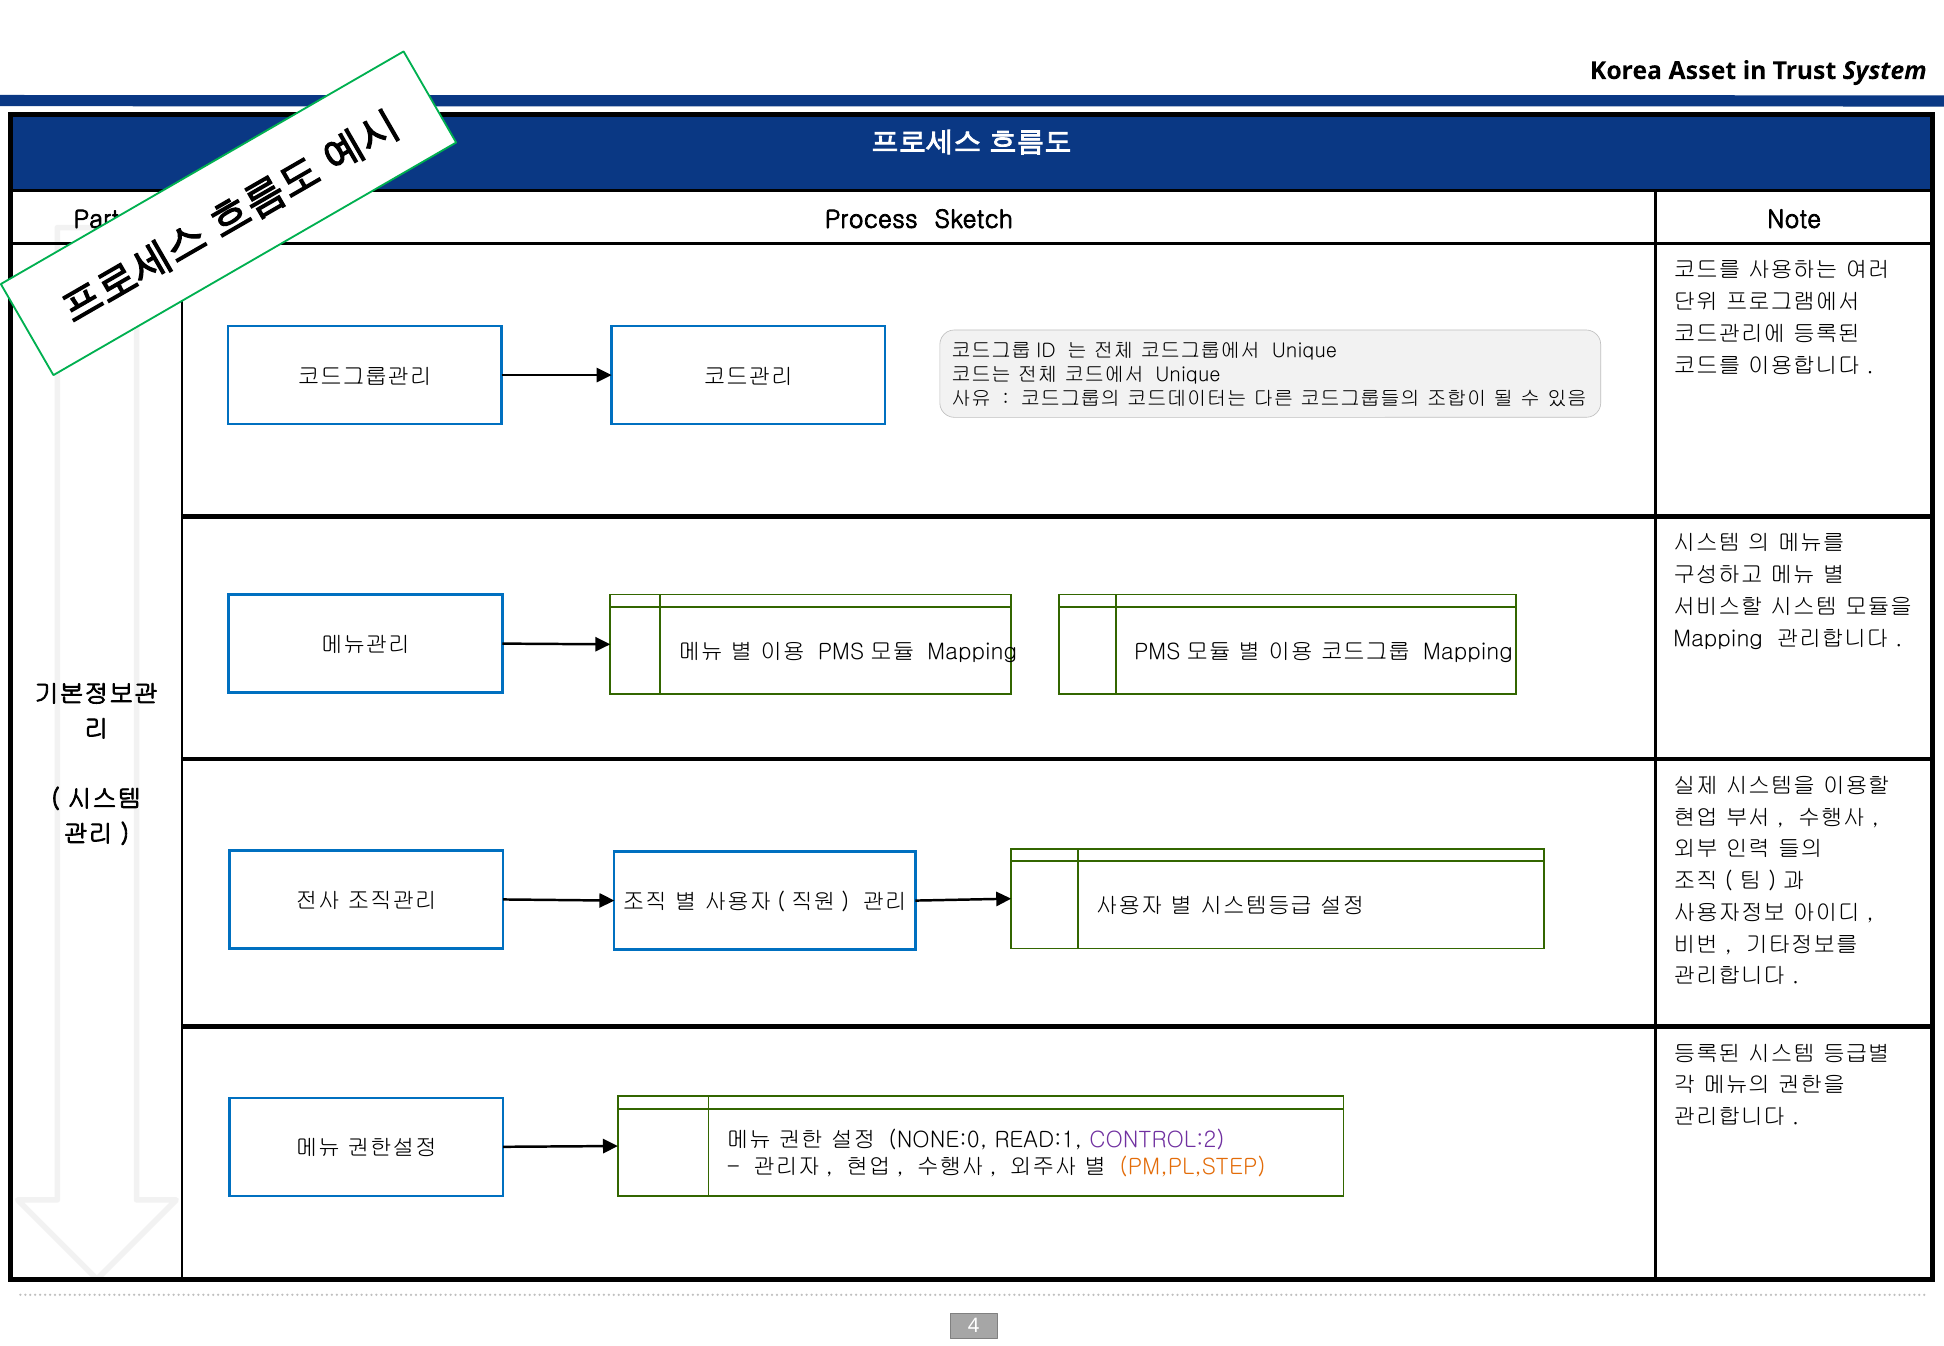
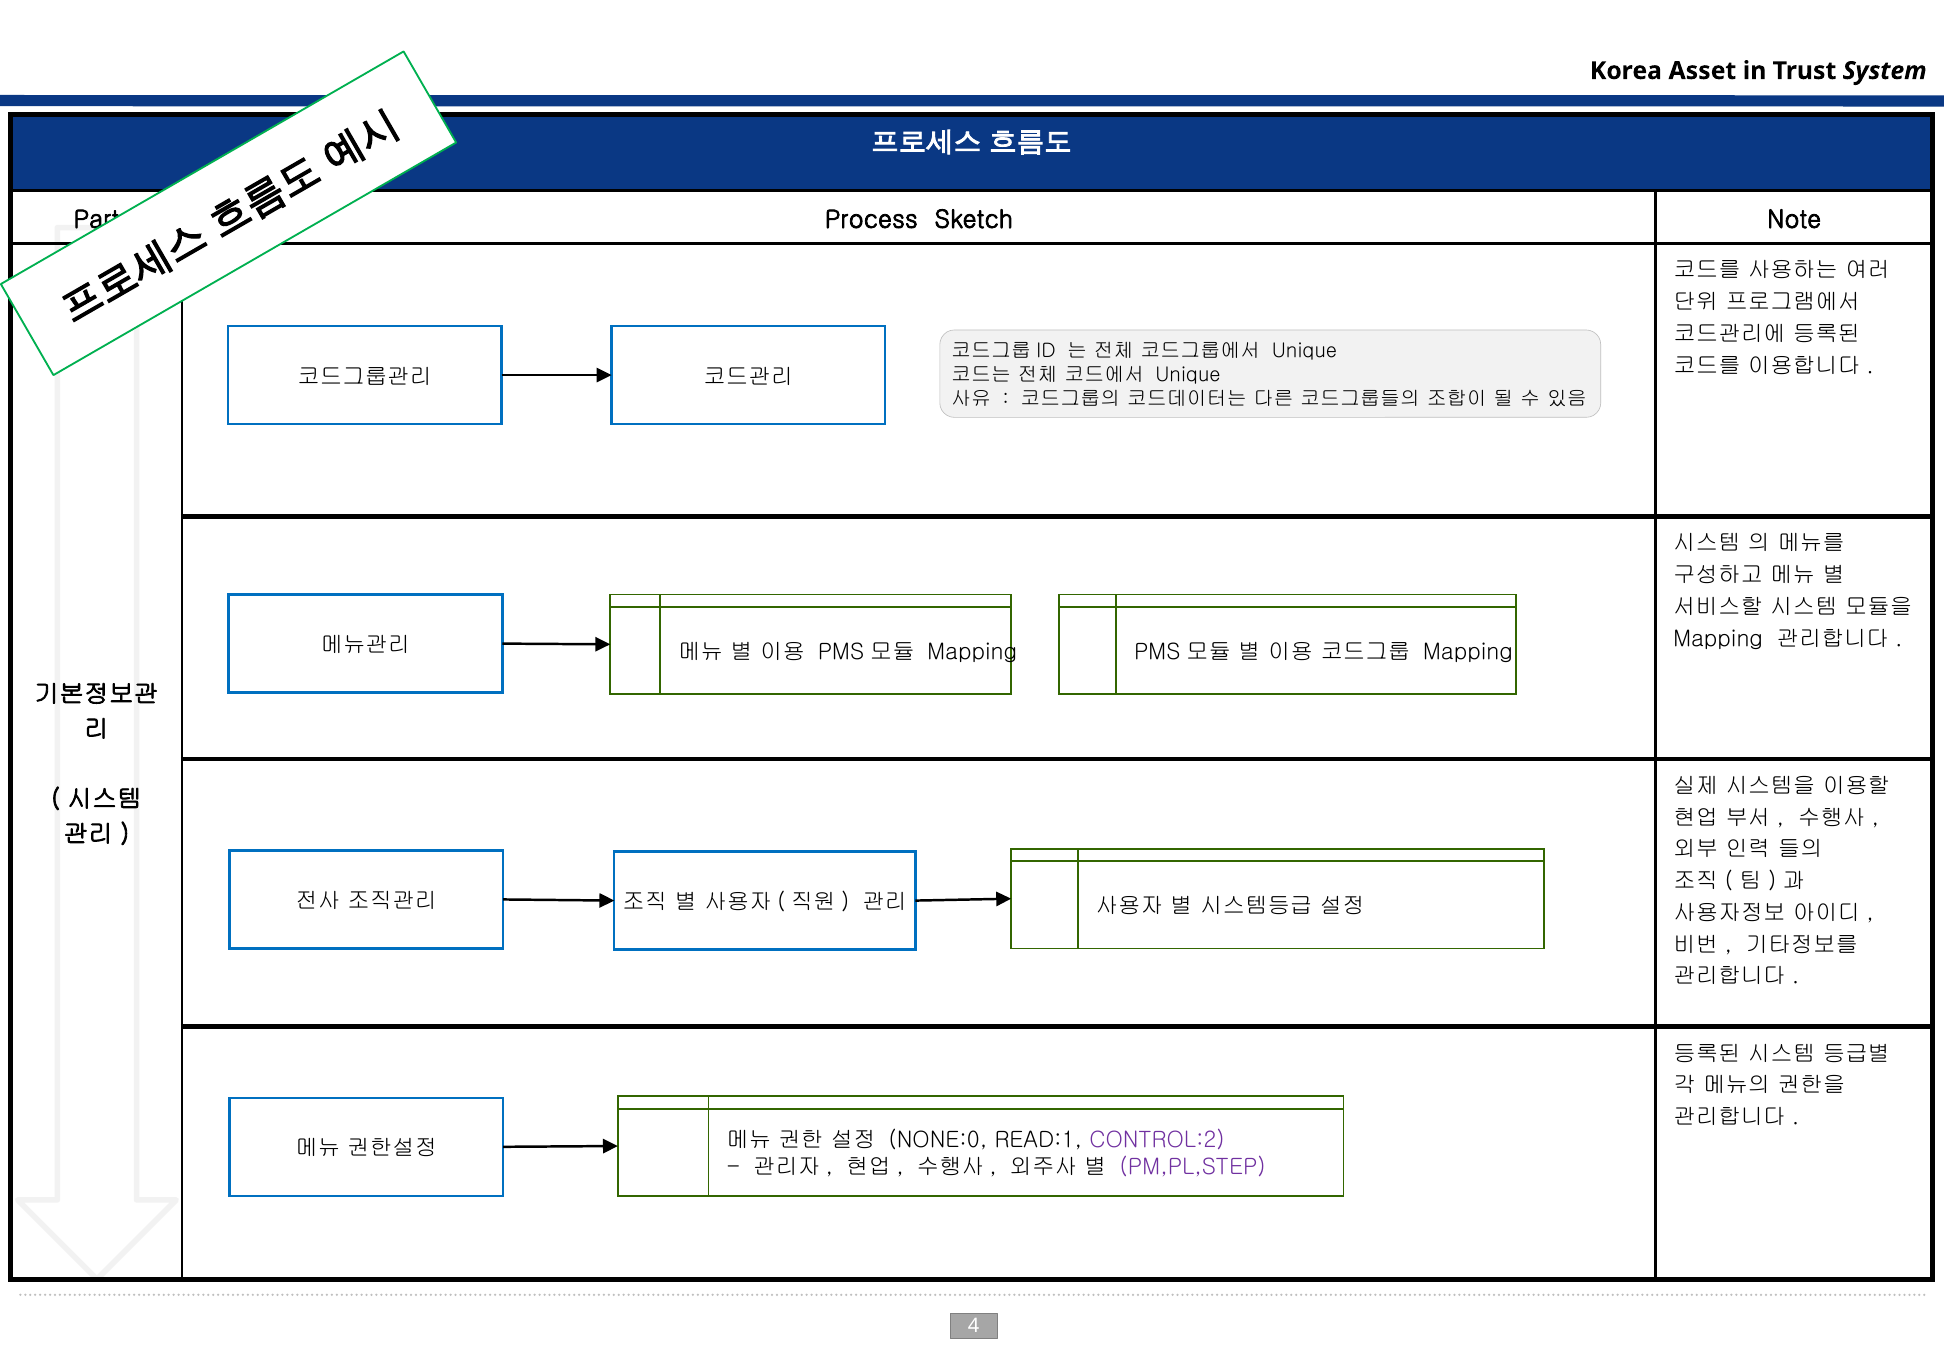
PM,PL,STEP colour: orange -> purple (1193, 1167)
